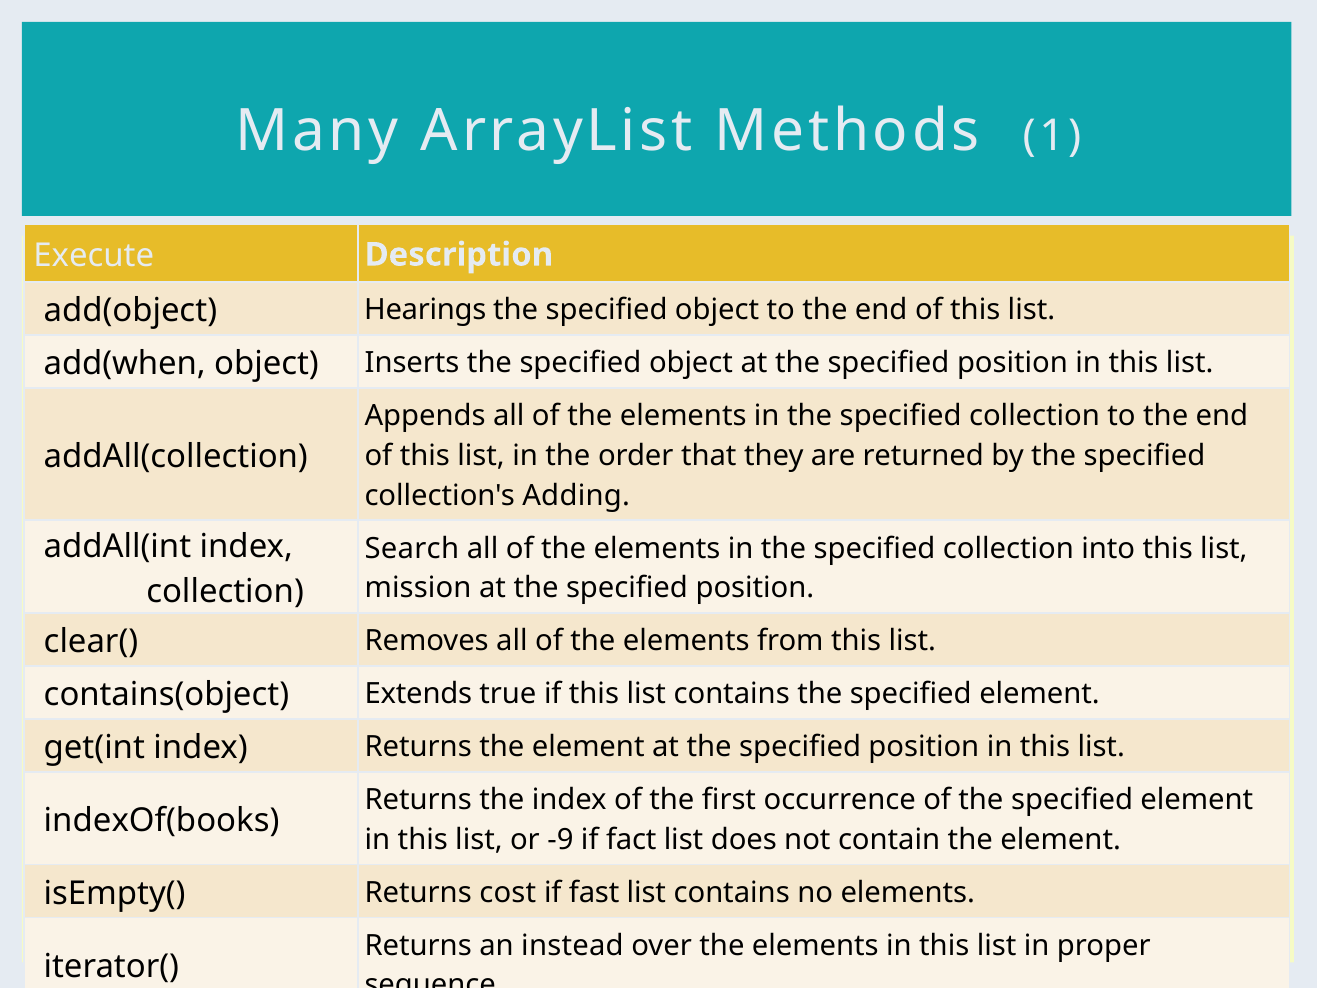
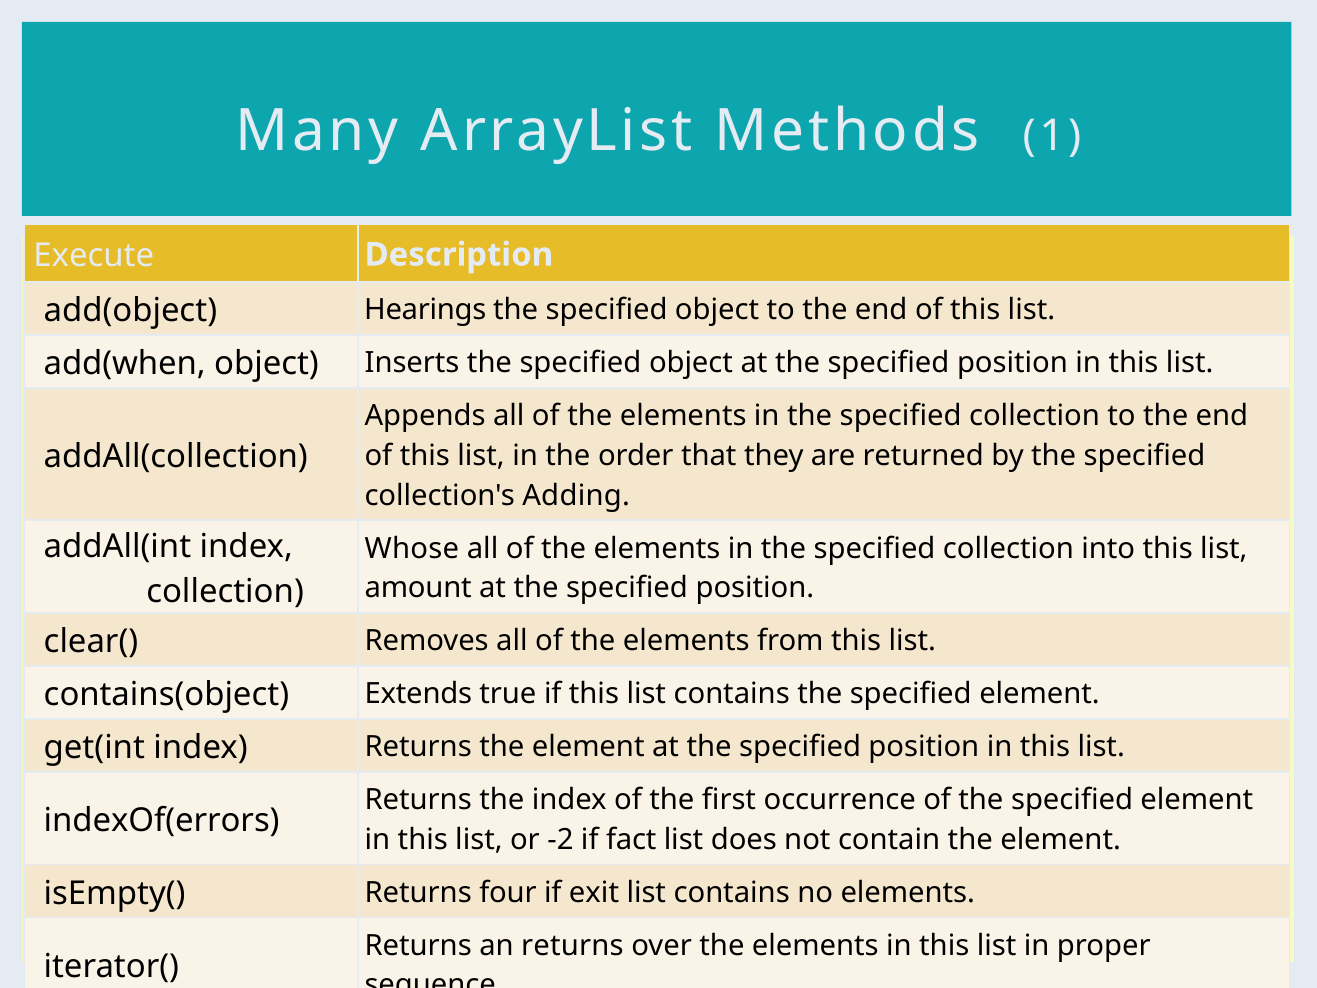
Search: Search -> Whose (412, 548)
mission: mission -> amount (418, 588)
indexOf(books: indexOf(books -> indexOf(errors (162, 820)
-9: -9 -> -2 (561, 839)
cost: cost -> four (508, 892)
fast: fast -> exit (594, 892)
an instead: instead -> returns (572, 945)
